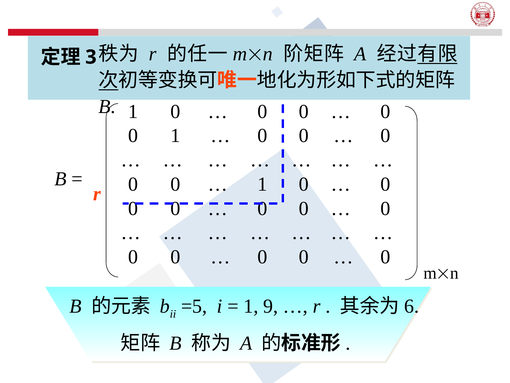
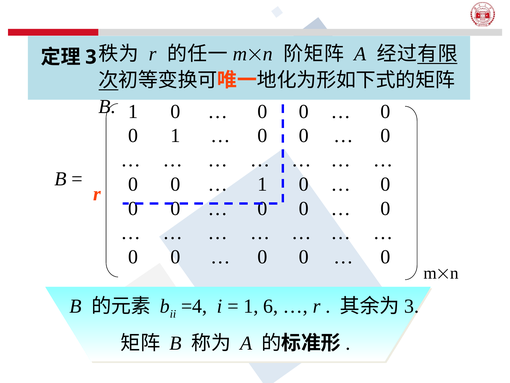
=5: =5 -> =4 (194, 306)
9: 9 -> 6 (271, 306)
6: 6 -> 3 (412, 306)
